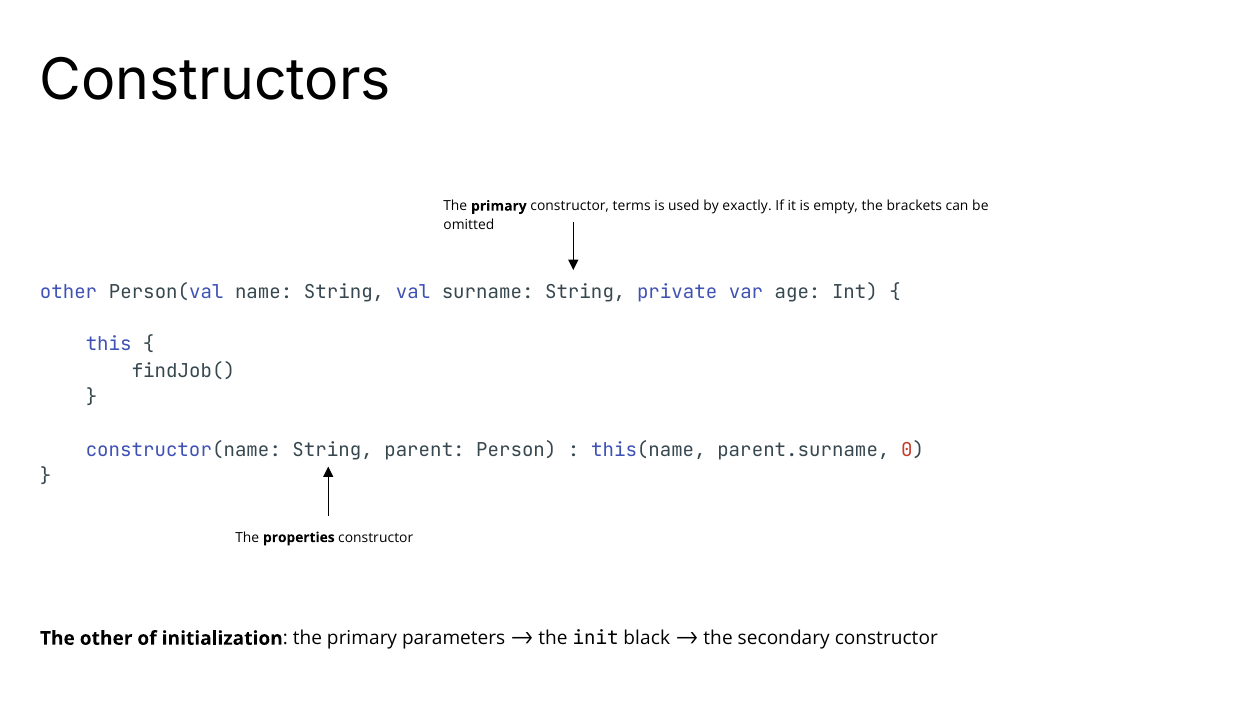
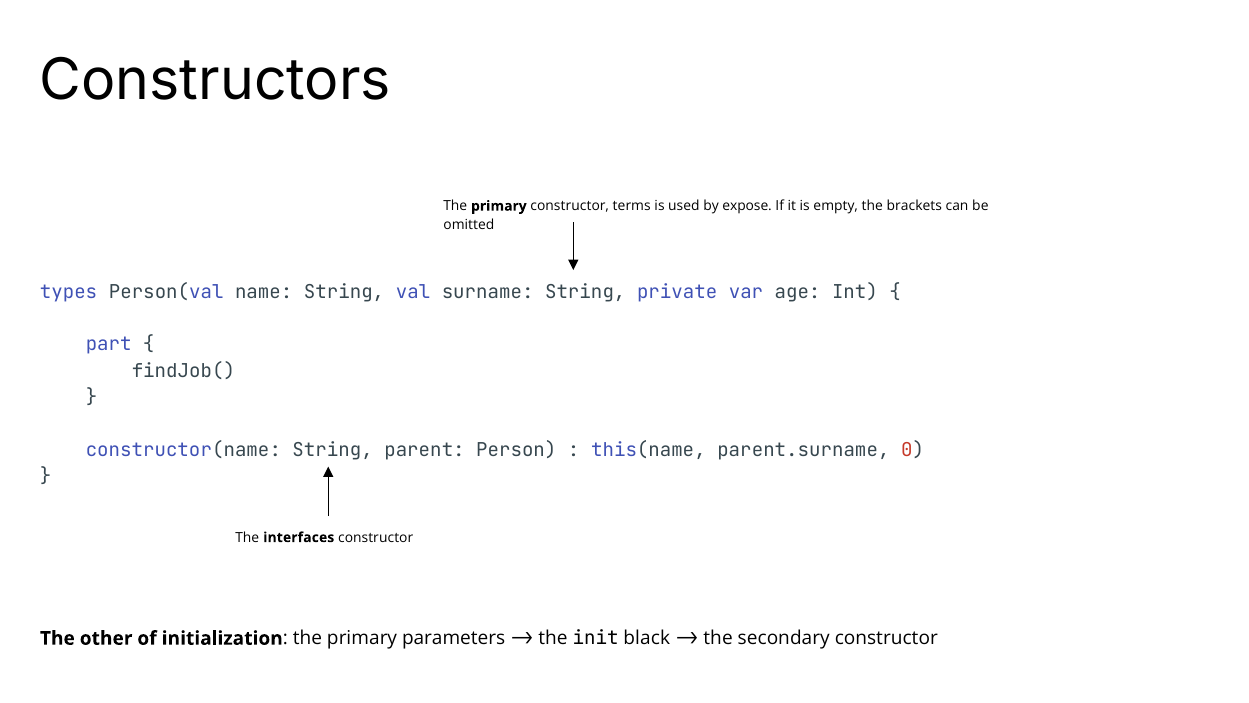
exactly: exactly -> expose (747, 206)
other: other -> types (69, 292)
this: this -> part (109, 344)
properties: properties -> interfaces (299, 537)
